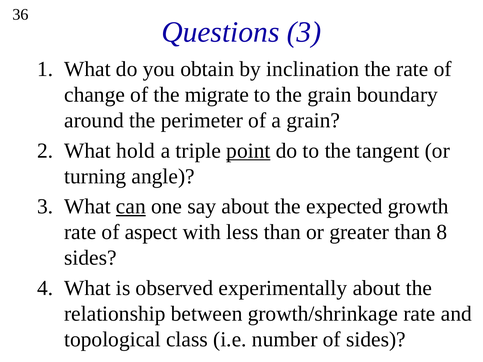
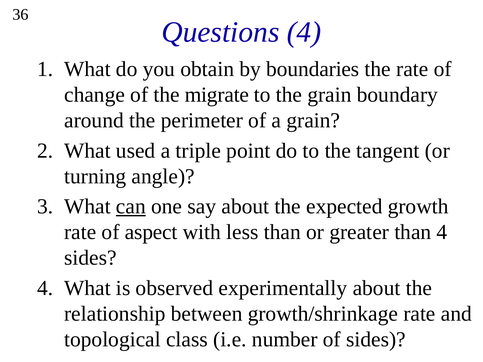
Questions 3: 3 -> 4 (304, 32)
inclination: inclination -> boundaries (313, 69)
hold: hold -> used (136, 151)
point underline: present -> none (248, 151)
than 8: 8 -> 4 (442, 232)
